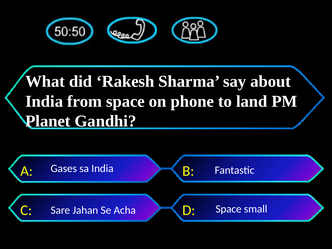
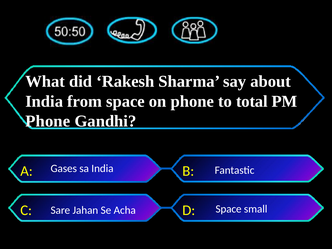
land: land -> total (252, 101)
Planet: Planet -> Phone (48, 121)
